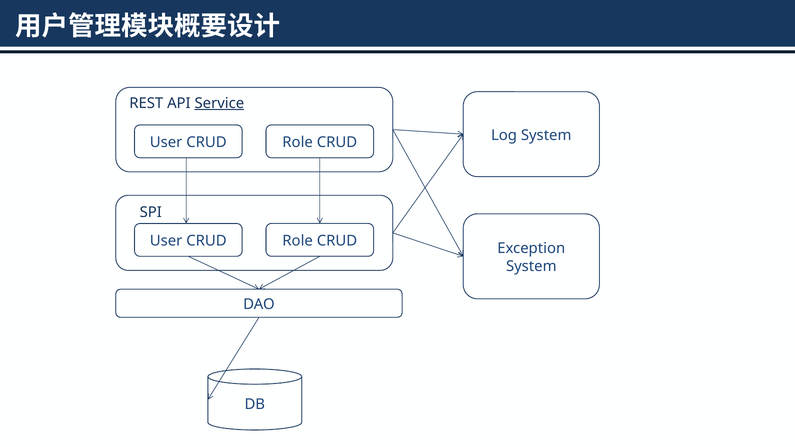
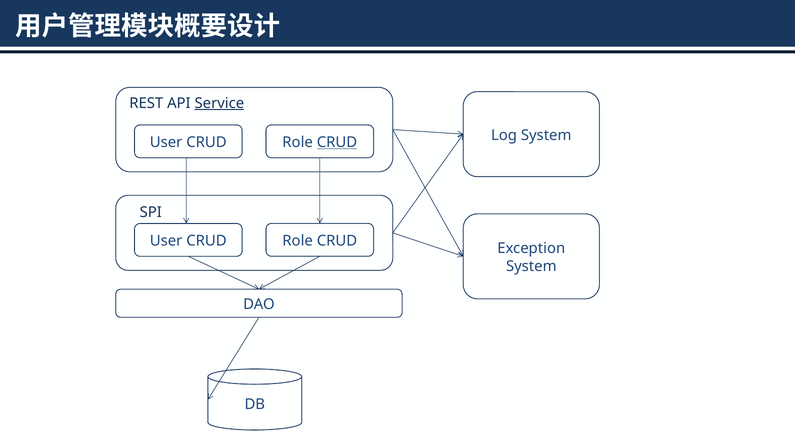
CRUD underline: none -> present (337, 142)
